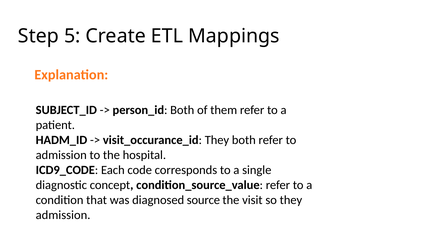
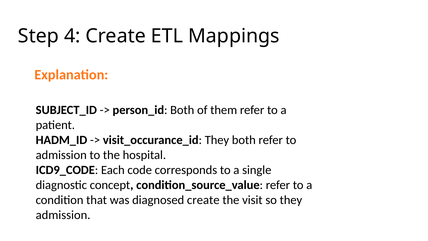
5: 5 -> 4 (72, 36)
diagnosed source: source -> create (203, 200)
